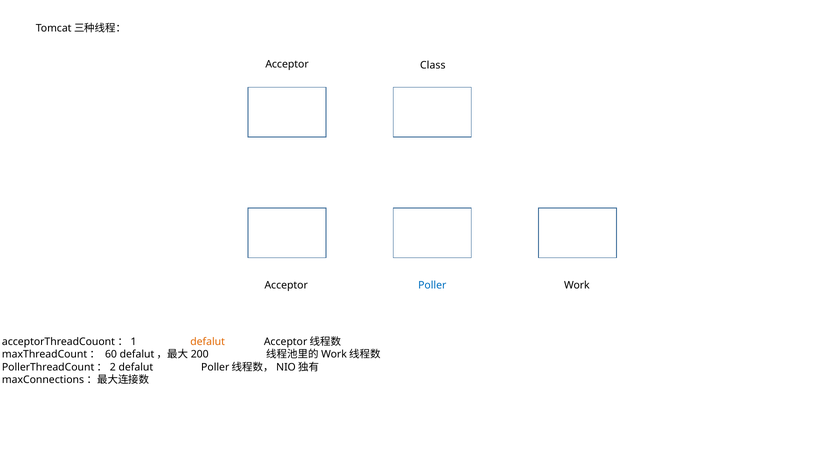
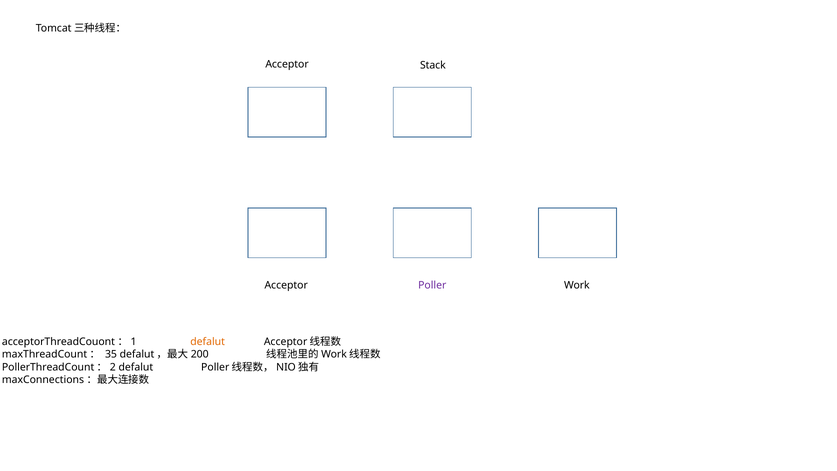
Class: Class -> Stack (433, 65)
Poller colour: blue -> purple (432, 285)
60: 60 -> 35 (111, 354)
